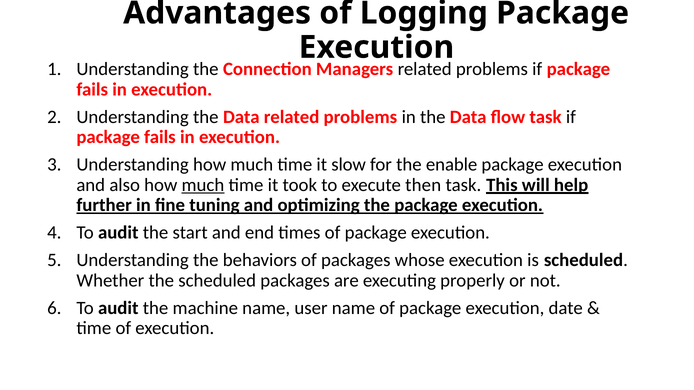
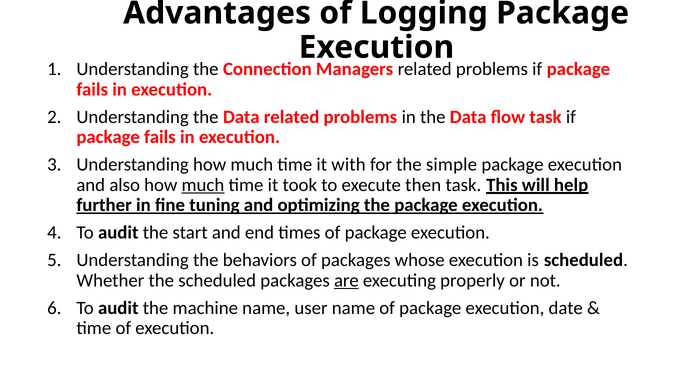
slow: slow -> with (348, 165)
enable: enable -> simple (452, 165)
are underline: none -> present (346, 281)
